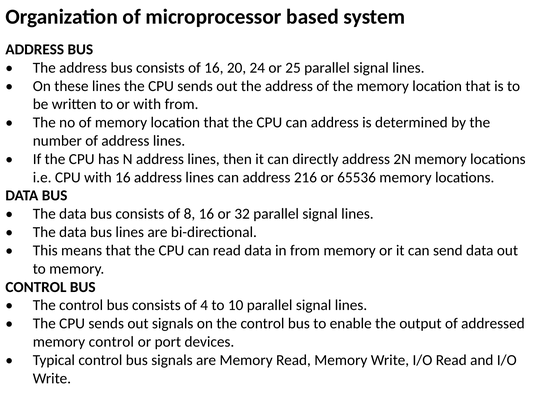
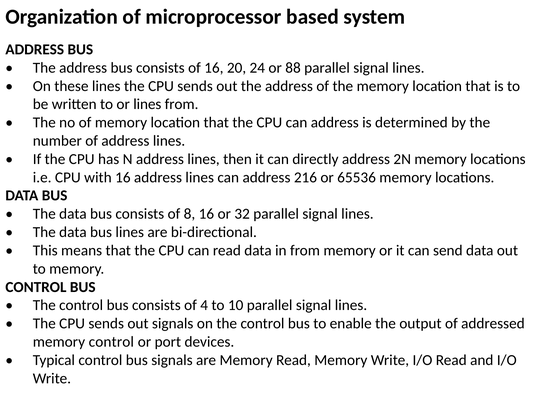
25: 25 -> 88 (293, 68)
or with: with -> lines (147, 104)
